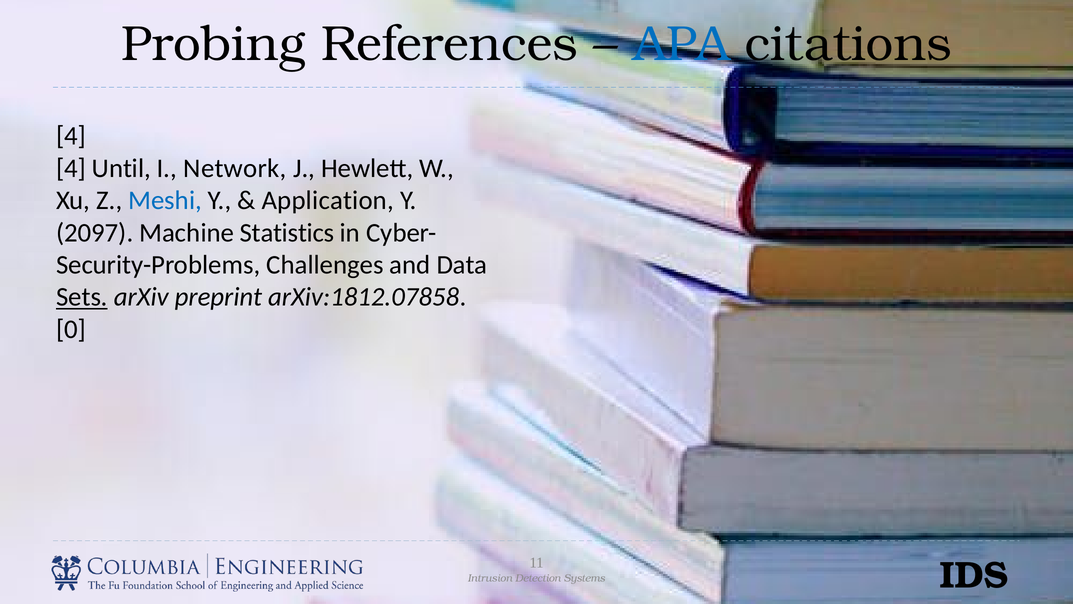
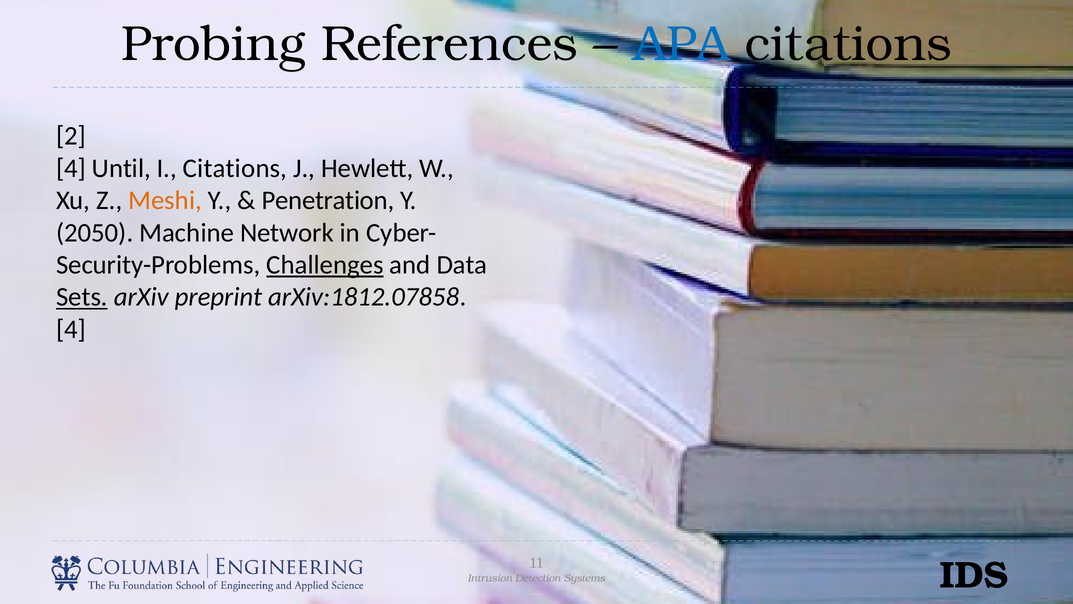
4: 4 -> 2 (71, 136)
I Network: Network -> Citations (235, 168)
Meshi colour: blue -> orange (165, 200)
Application: Application -> Penetration (328, 200)
2097: 2097 -> 2050 (95, 233)
Statistics: Statistics -> Network (287, 233)
Challenges underline: none -> present (325, 265)
0: 0 -> 4 (71, 329)
